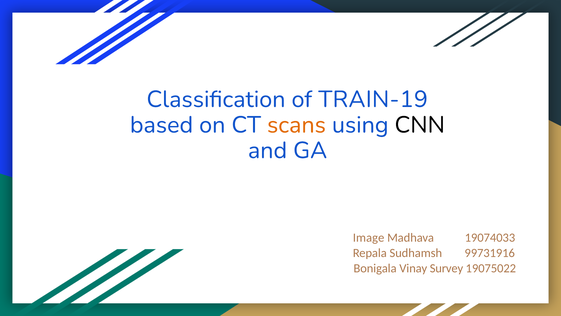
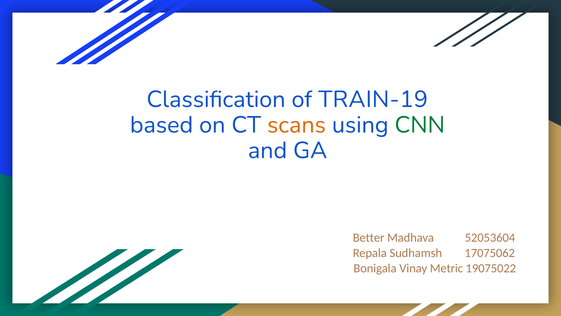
CNN colour: black -> green (420, 125)
Image: Image -> Better (369, 237)
19074033: 19074033 -> 52053604 (490, 237)
99731916: 99731916 -> 17075062 (490, 253)
Survey: Survey -> Metric (446, 268)
